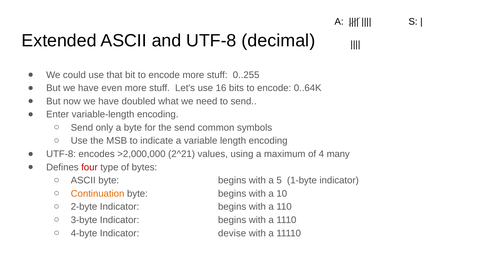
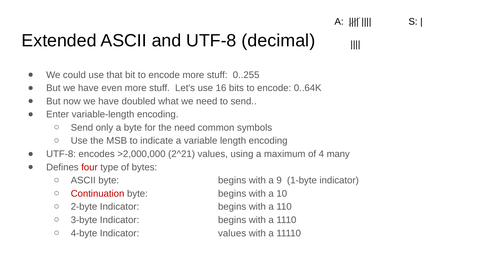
the send: send -> need (185, 128)
5: 5 -> 9 (279, 181)
Continuation colour: orange -> red (98, 194)
Indicator devise: devise -> values (232, 233)
